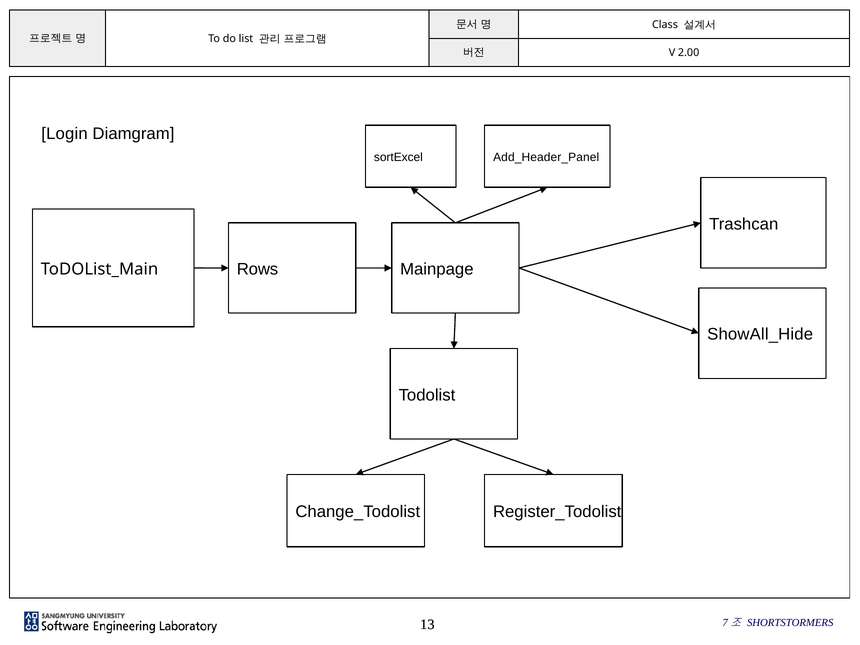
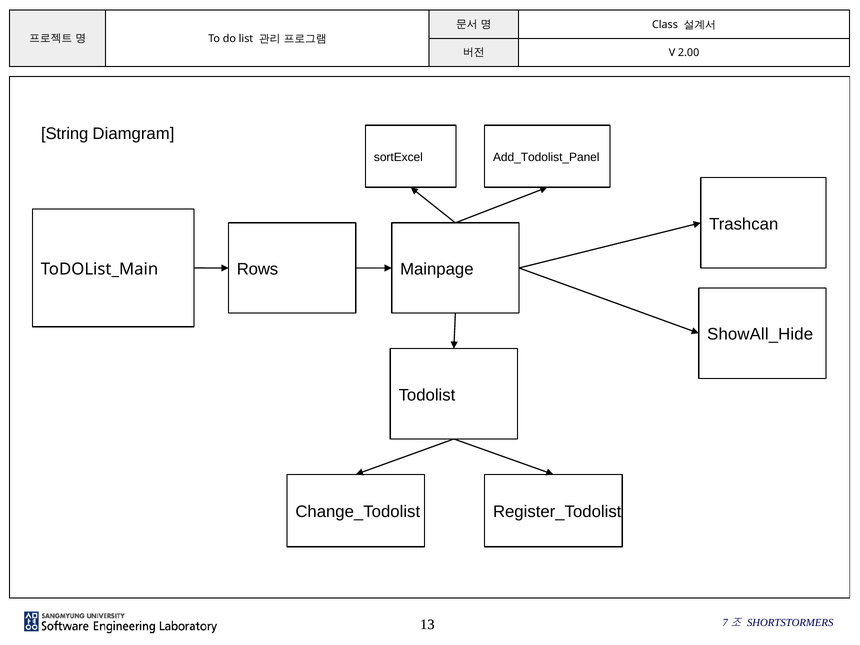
Login: Login -> String (65, 134)
Add_Header_Panel: Add_Header_Panel -> Add_Todolist_Panel (546, 157)
